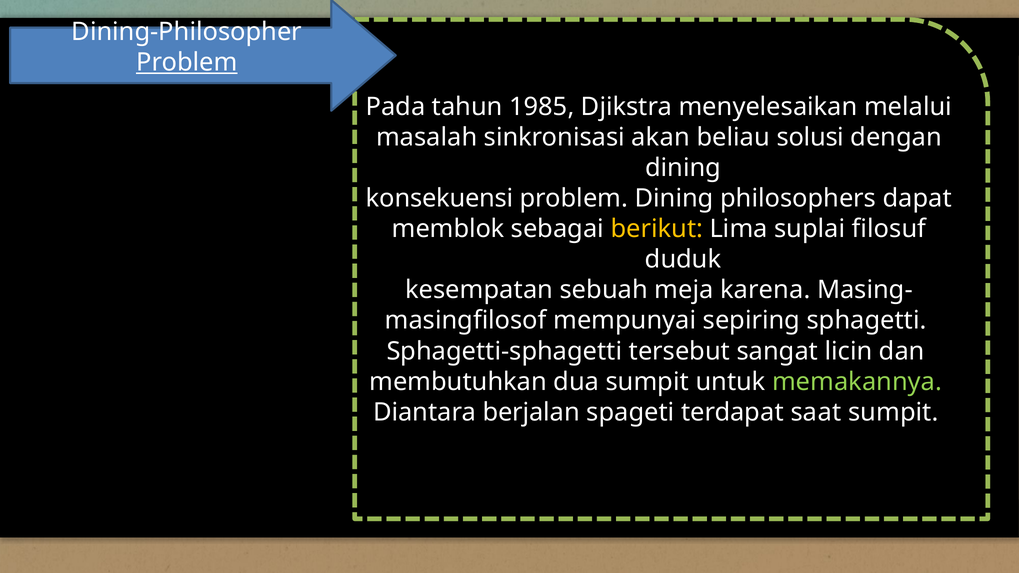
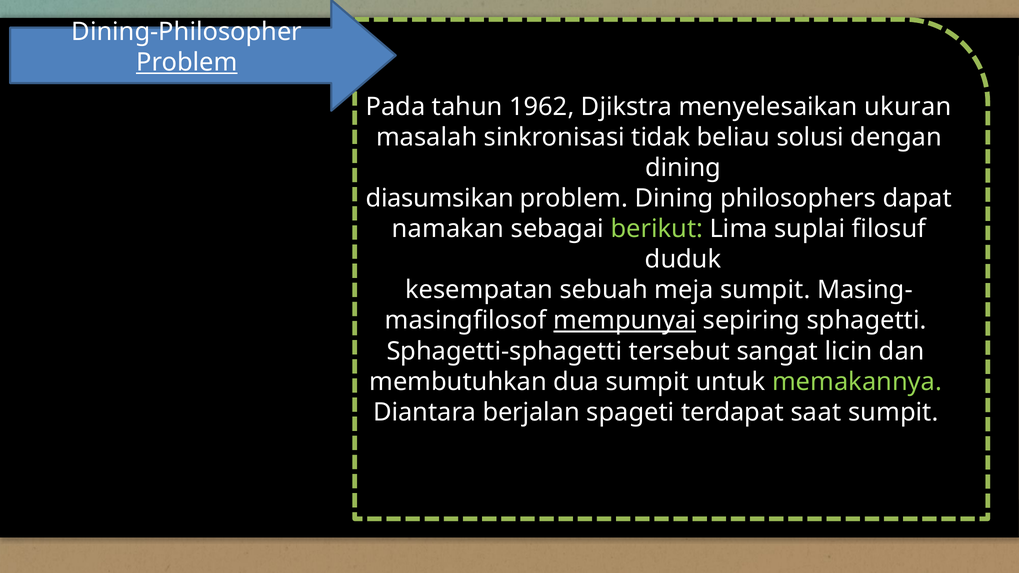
1985: 1985 -> 1962 (542, 107)
melalui: melalui -> ukuran (908, 107)
akan: akan -> tidak (661, 137)
konsekuensi: konsekuensi -> diasumsikan (440, 198)
memblok: memblok -> namakan (448, 229)
berikut colour: yellow -> light green (657, 229)
meja karena: karena -> sumpit (765, 290)
mempunyai underline: none -> present (625, 321)
